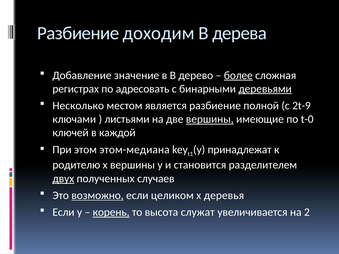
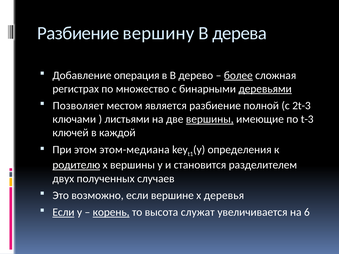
доходим: доходим -> вершину (159, 33)
значение: значение -> операция (137, 75)
адресовать: адресовать -> множество (143, 89)
Несколько: Несколько -> Позволяет (78, 106)
2t-9: 2t-9 -> 2t-3 (301, 106)
t-0: t-0 -> t-3 (307, 119)
принадлежат: принадлежат -> определения (240, 150)
родителю underline: none -> present (76, 165)
двух underline: present -> none (63, 179)
возможно underline: present -> none (98, 196)
целиком: целиком -> вершине (172, 196)
Если underline: none -> present (63, 212)
2: 2 -> 6 (307, 212)
